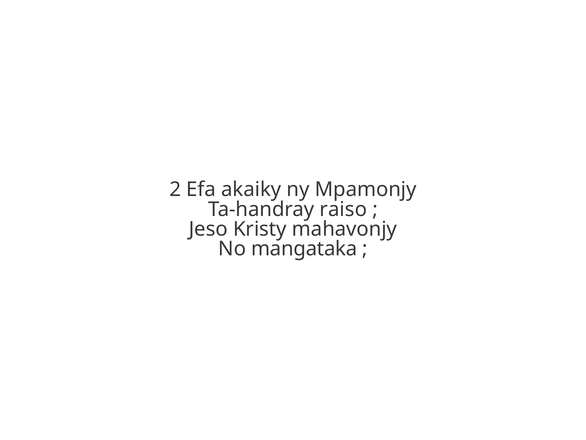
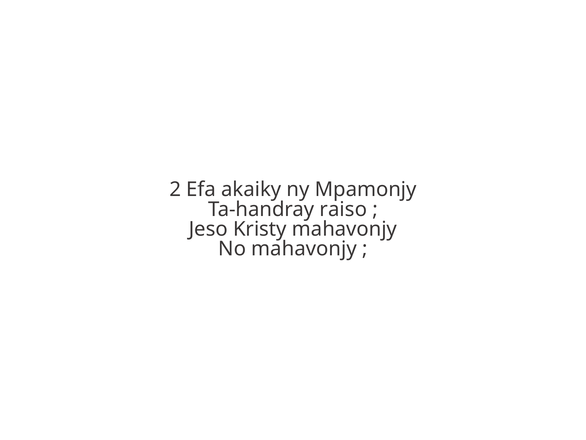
No mangataka: mangataka -> mahavonjy (304, 249)
